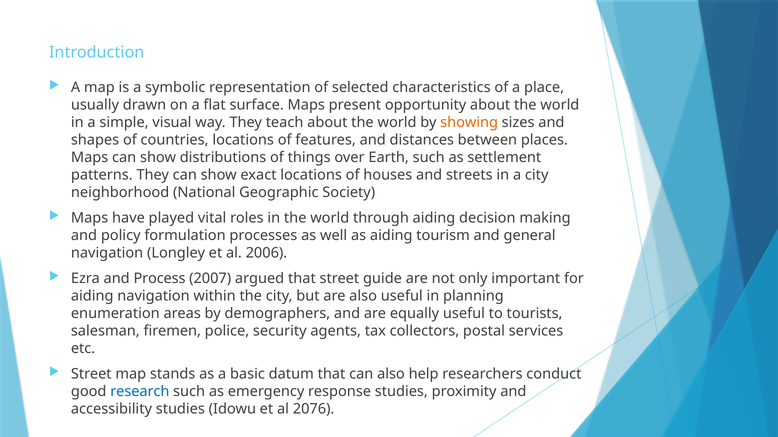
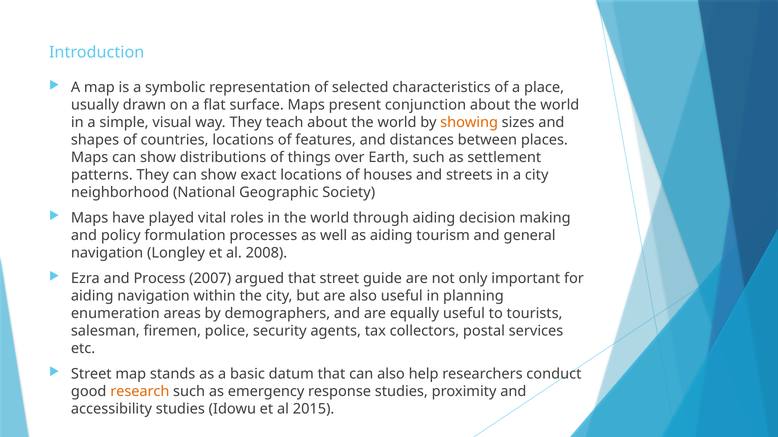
opportunity: opportunity -> conjunction (426, 105)
2006: 2006 -> 2008 (266, 253)
research colour: blue -> orange (140, 392)
2076: 2076 -> 2015 (314, 410)
